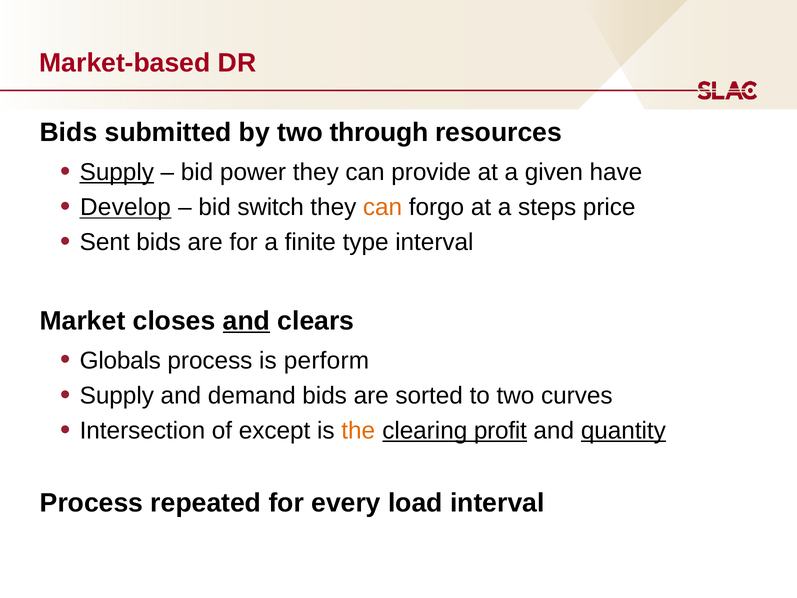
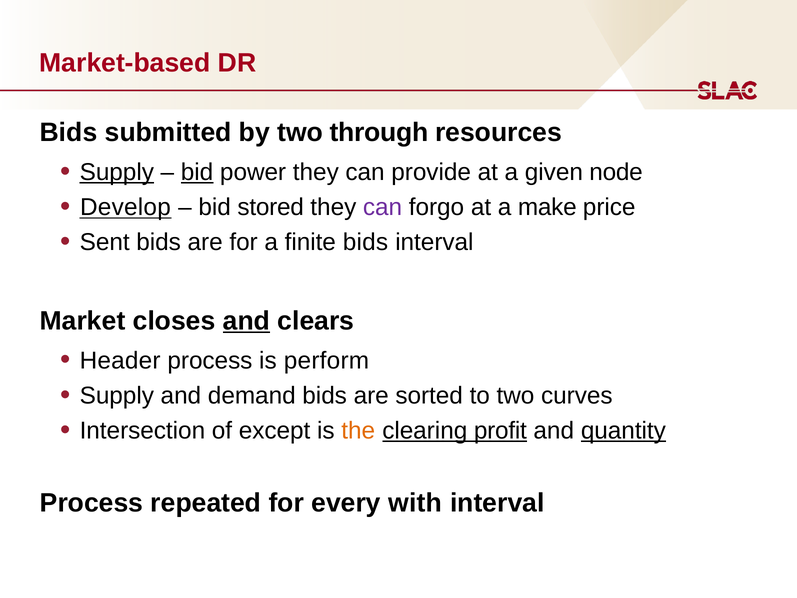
bid underline: none -> present (197, 172)
have: have -> node (616, 172)
switch: switch -> stored (271, 207)
can colour: orange -> purple (383, 207)
steps: steps -> make (547, 207)
finite type: type -> bids (365, 242)
Globals: Globals -> Header (120, 360)
load: load -> with (415, 503)
